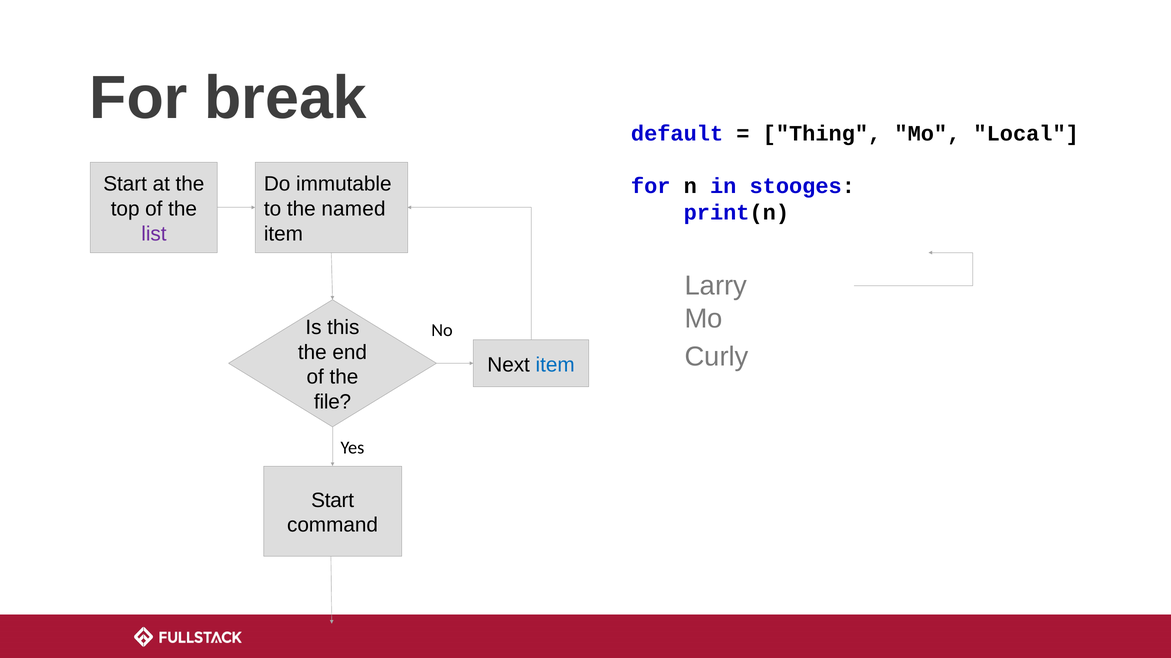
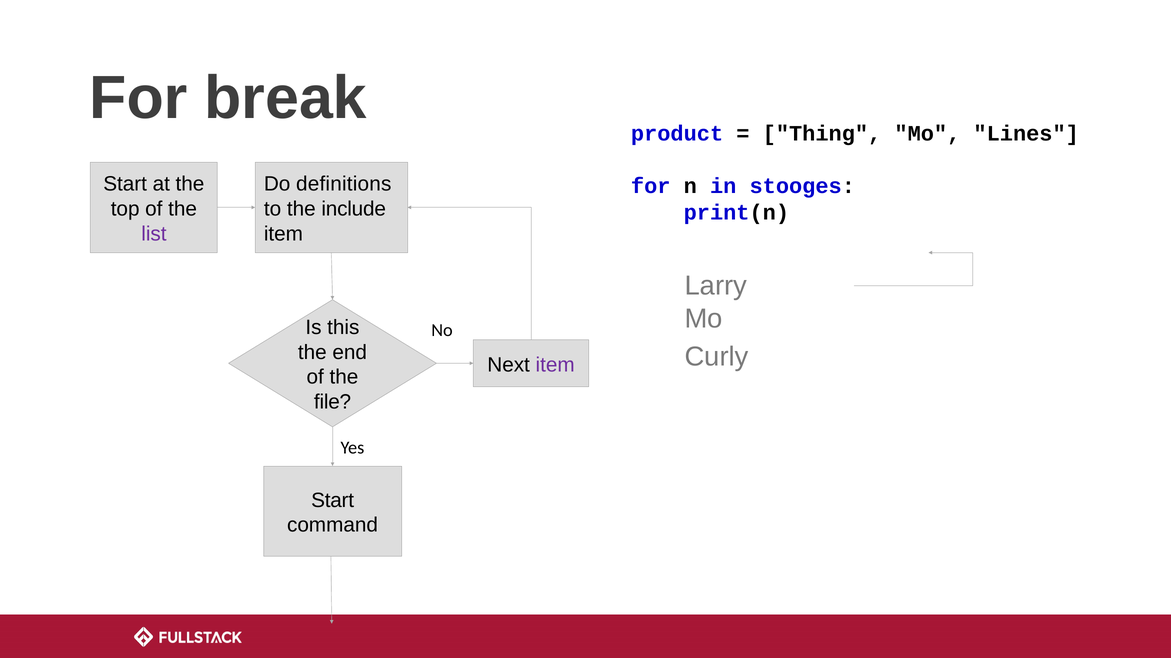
default: default -> product (677, 134)
Local: Local -> Lines (1026, 134)
immutable: immutable -> definitions (344, 184)
named: named -> include (354, 209)
item colour: blue -> purple (555, 365)
